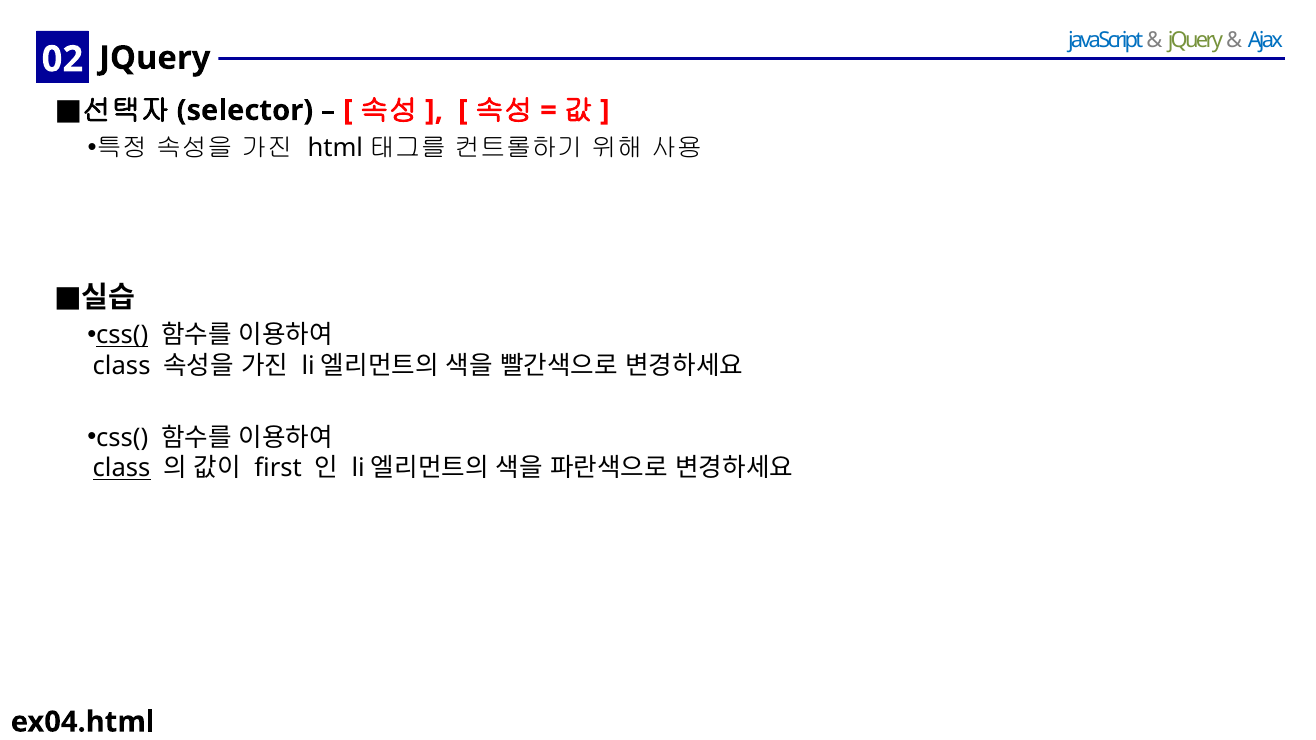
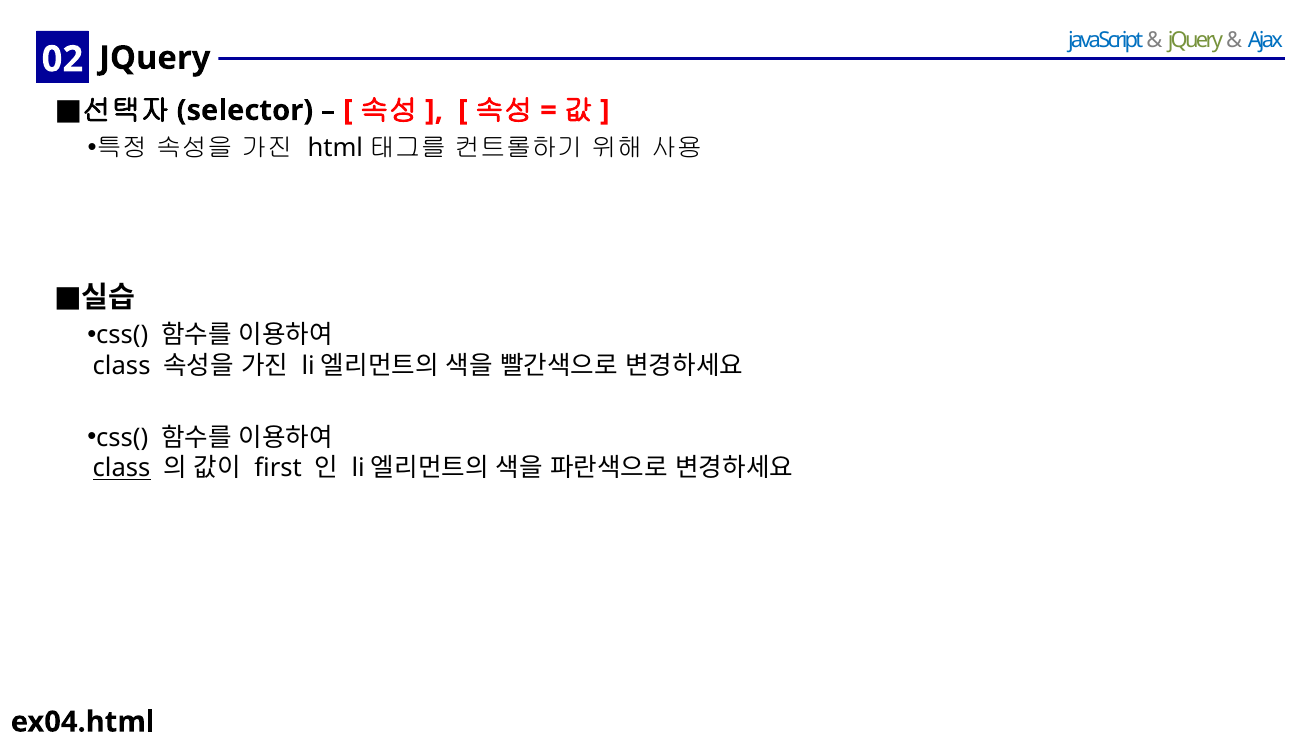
css( underline: present -> none (122, 335)
